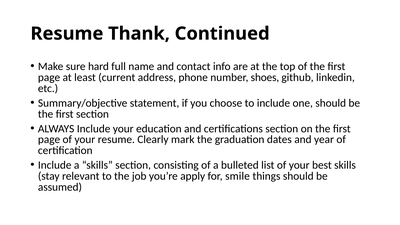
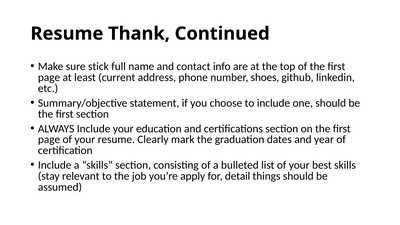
hard: hard -> stick (98, 66)
smile: smile -> detail (238, 176)
